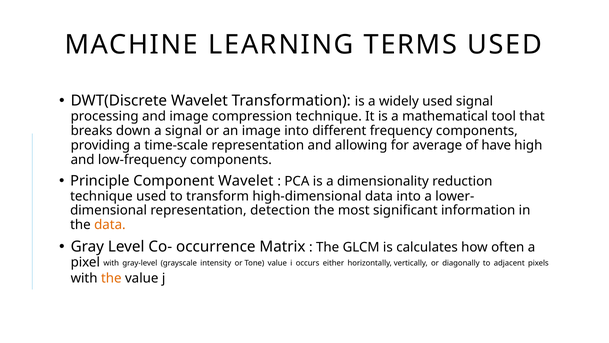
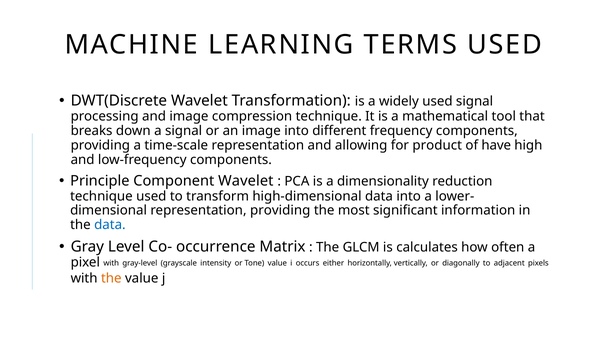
average: average -> product (437, 145)
representation detection: detection -> providing (280, 210)
data colour: orange -> blue (110, 225)
